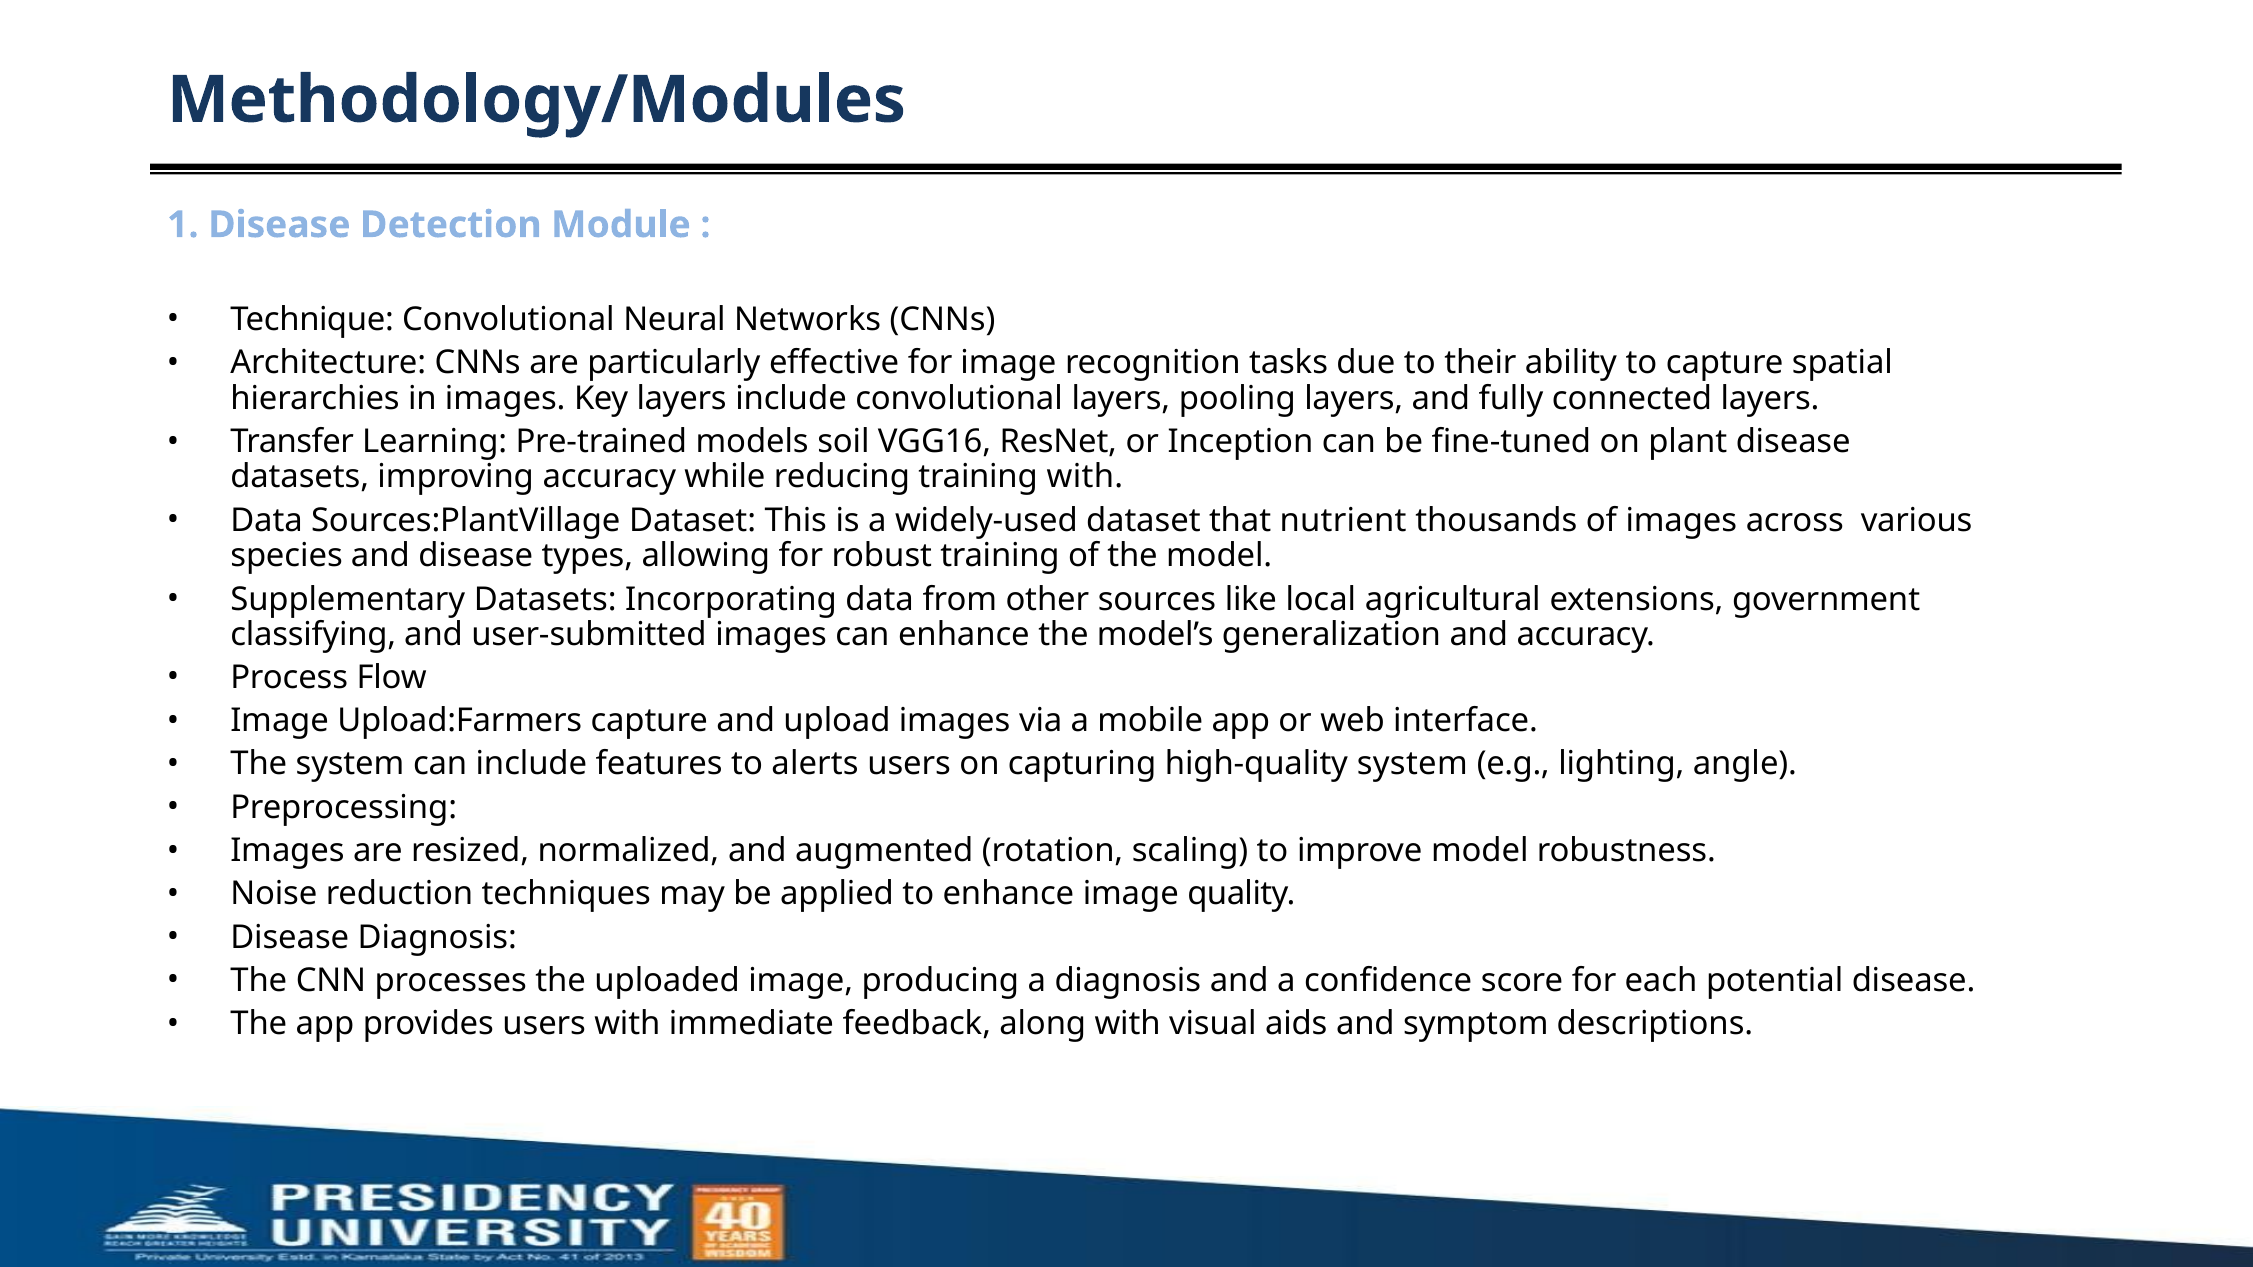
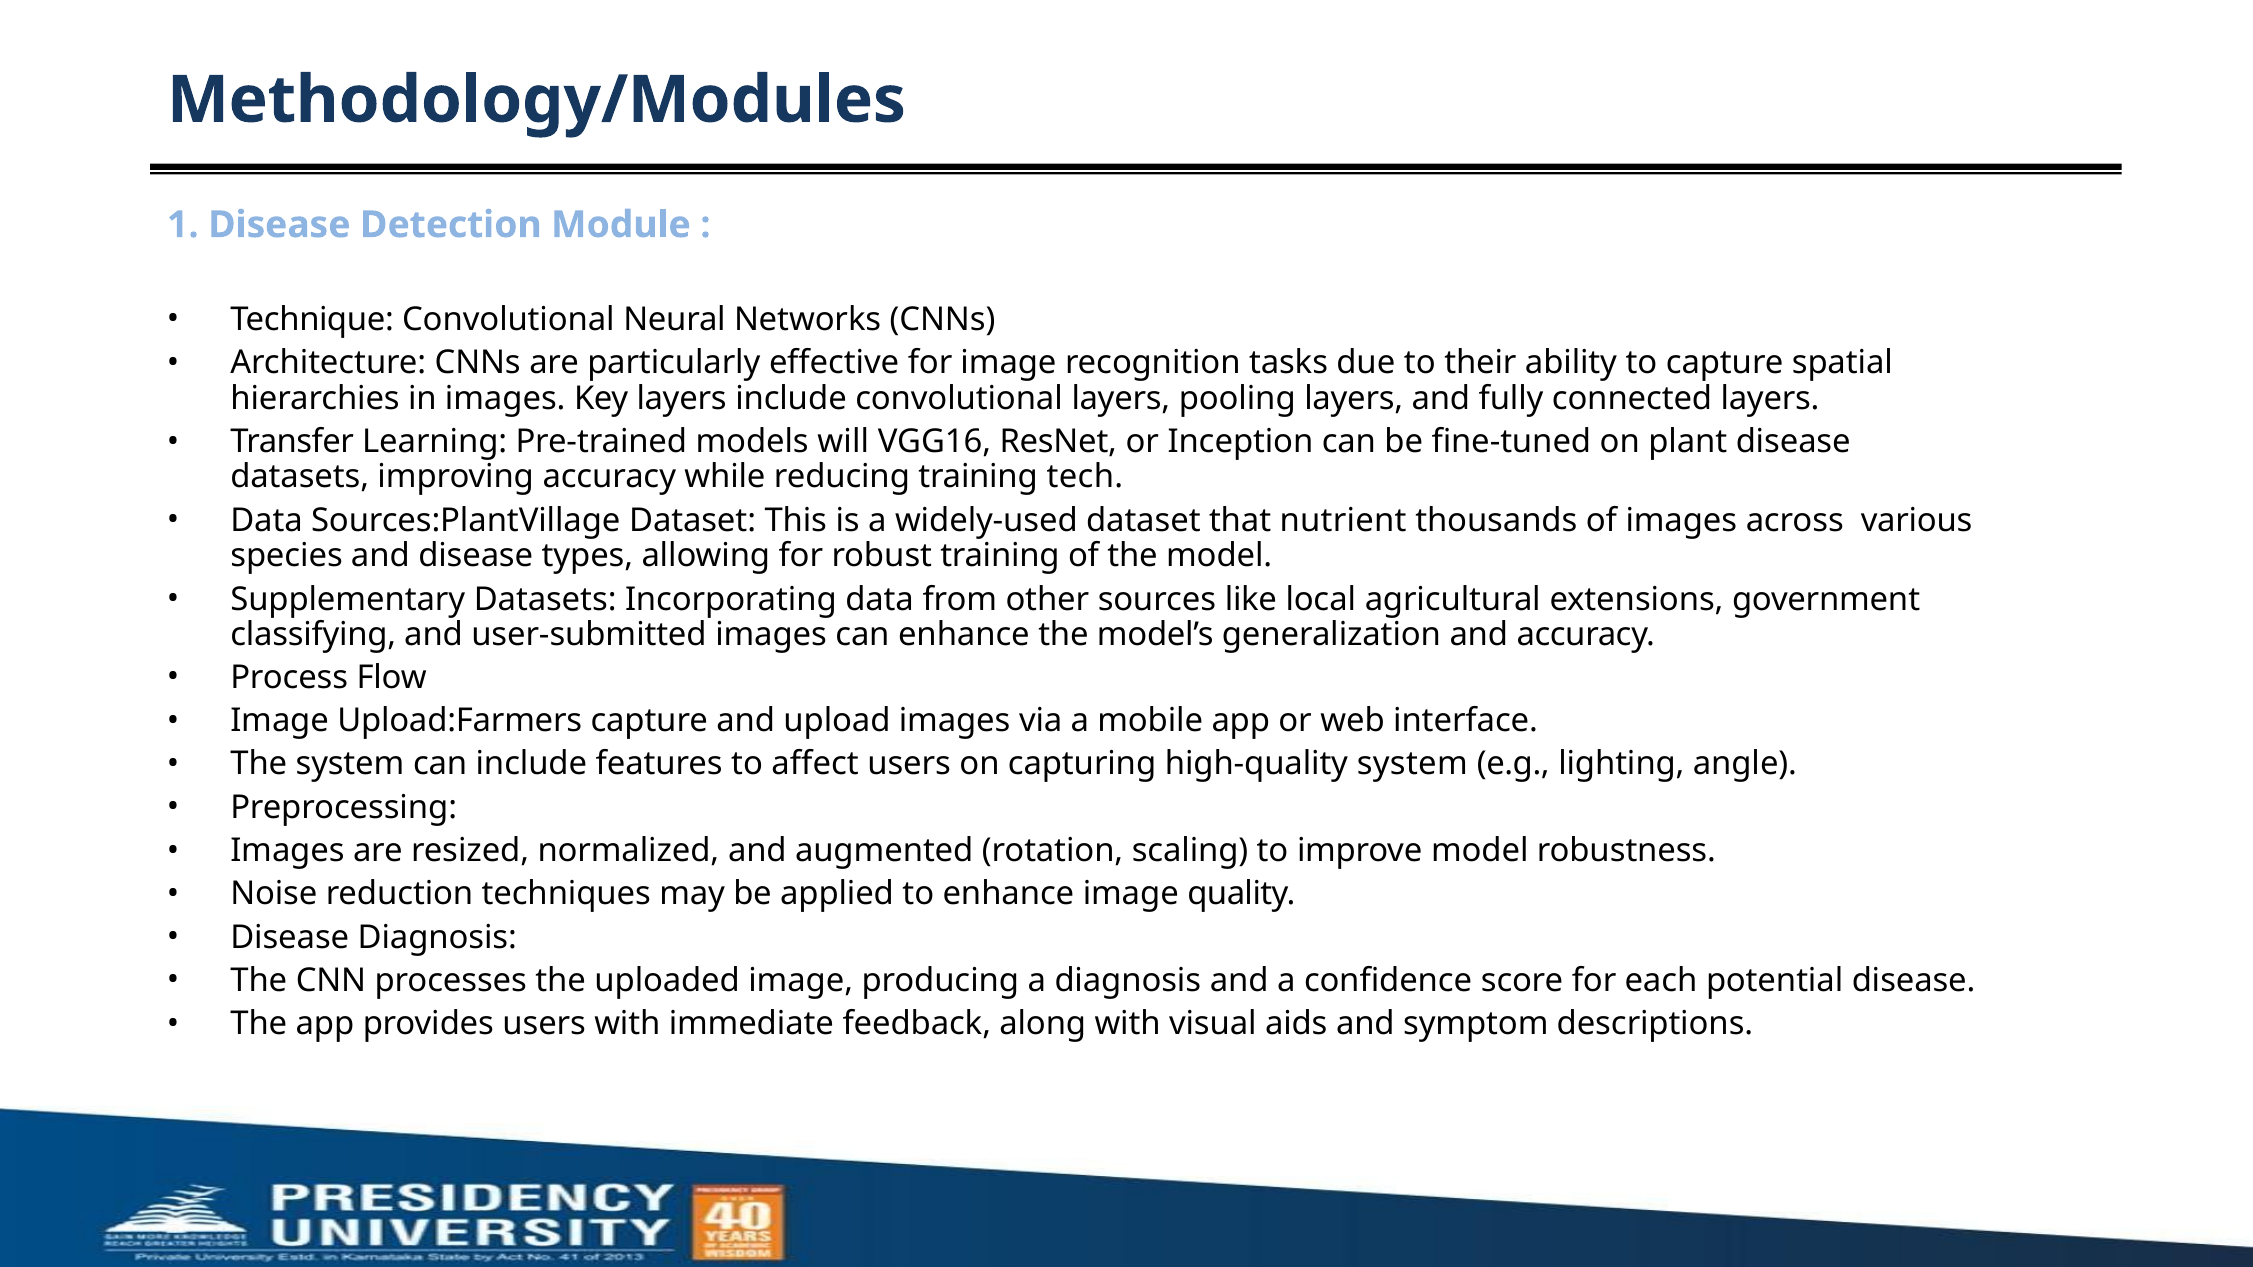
soil: soil -> will (843, 442)
training with: with -> tech (1085, 477)
alerts: alerts -> affect (815, 764)
